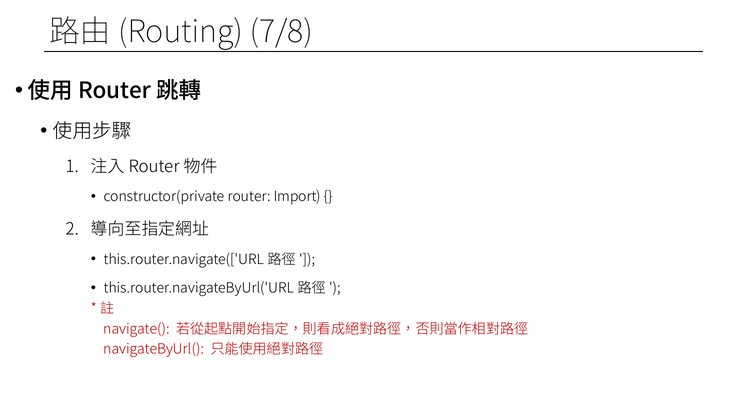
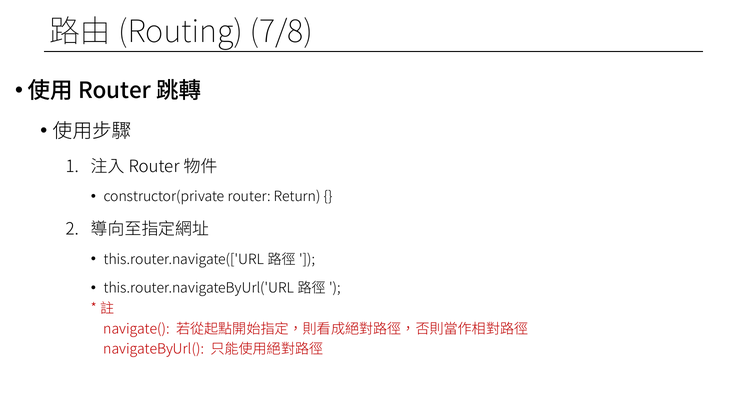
Import: Import -> Return (297, 197)
